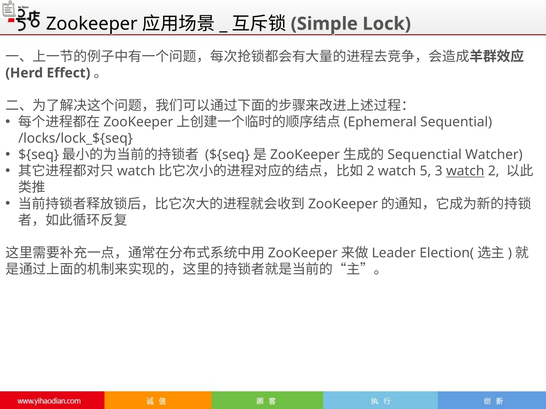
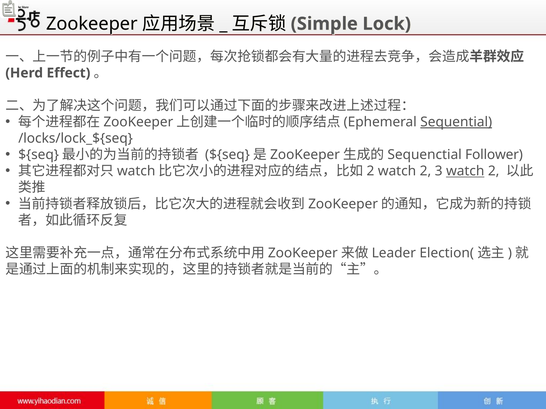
Sequential underline: none -> present (456, 122)
Watcher: Watcher -> Follower (494, 155)
5: 5 -> 2 (425, 171)
